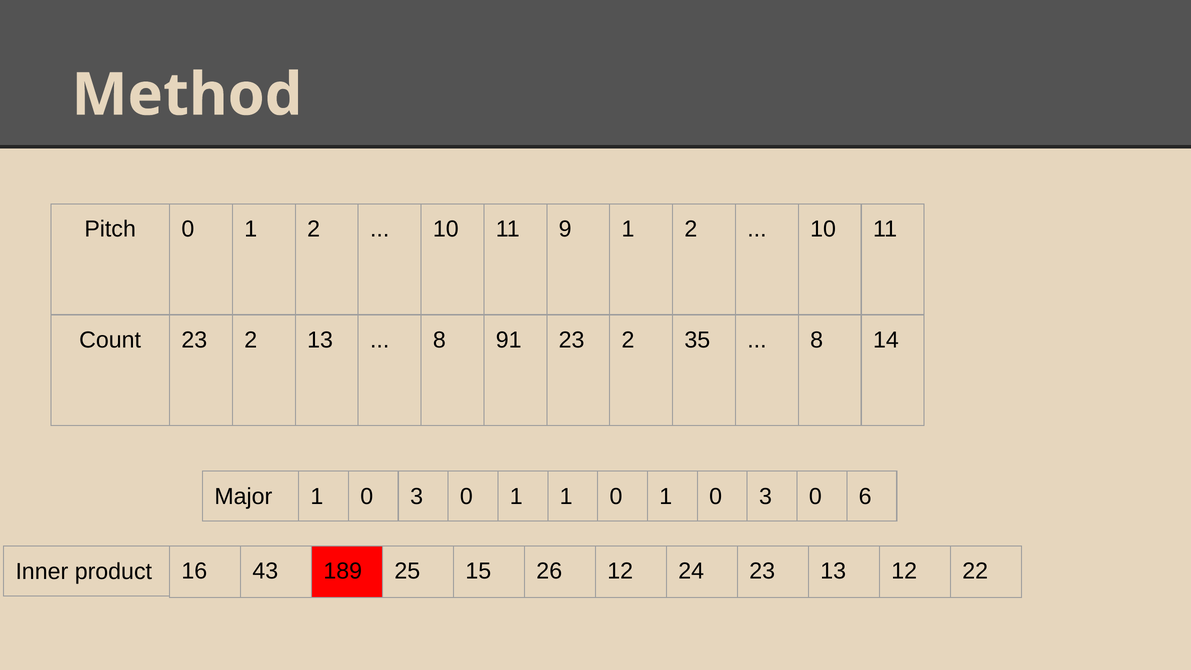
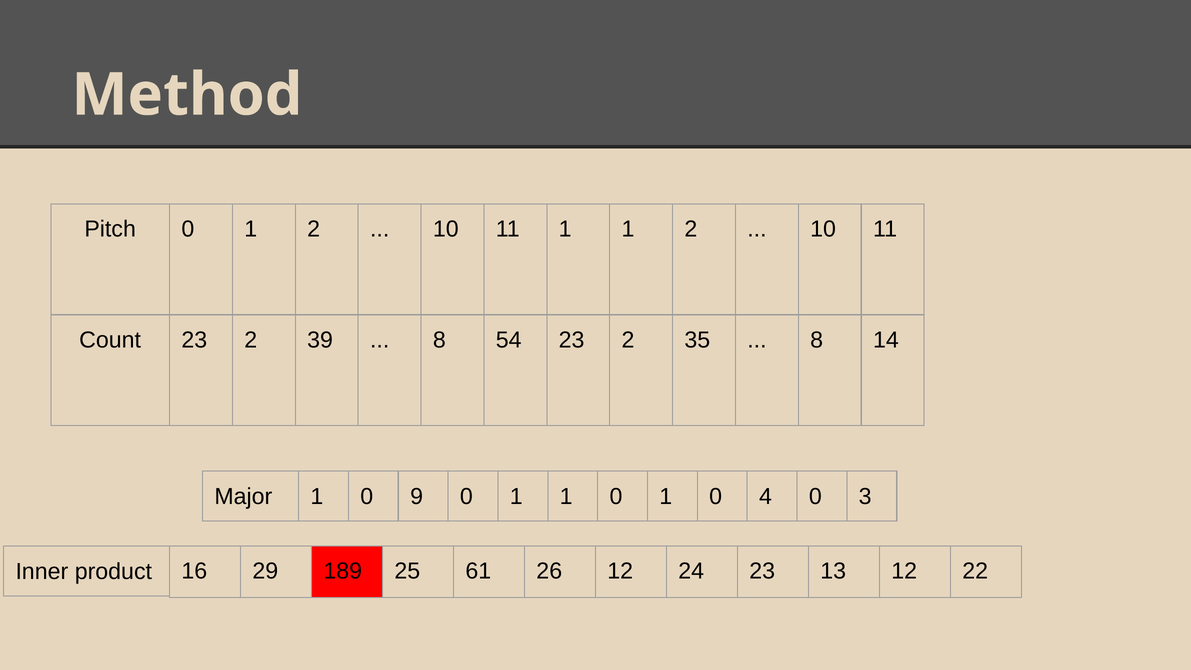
11 9: 9 -> 1 (565, 229)
2 13: 13 -> 39 (320, 340)
91: 91 -> 54 (509, 340)
3: 3 -> 9 (417, 496)
0 1 0 3: 3 -> 4 (765, 496)
6: 6 -> 3 (865, 496)
43: 43 -> 29 (265, 571)
15: 15 -> 61 (478, 571)
